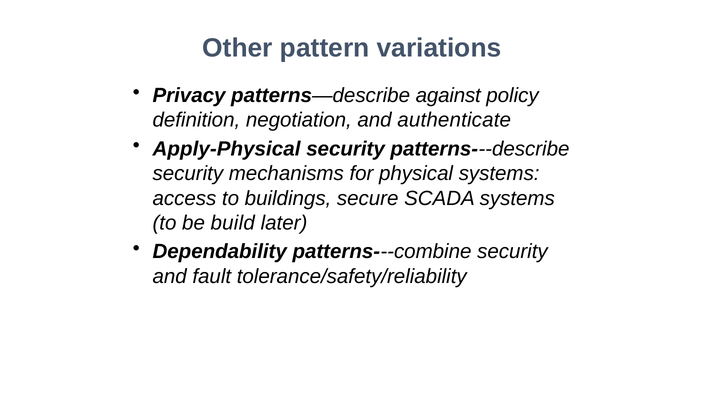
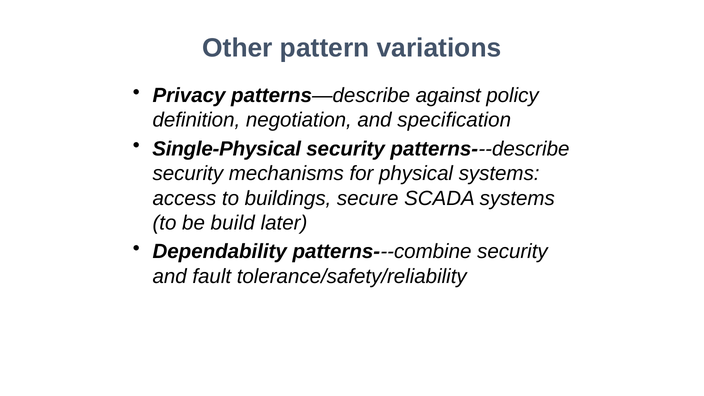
authenticate: authenticate -> specification (454, 120)
Apply-Physical: Apply-Physical -> Single-Physical (227, 149)
